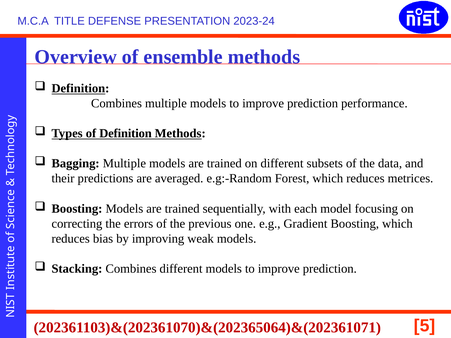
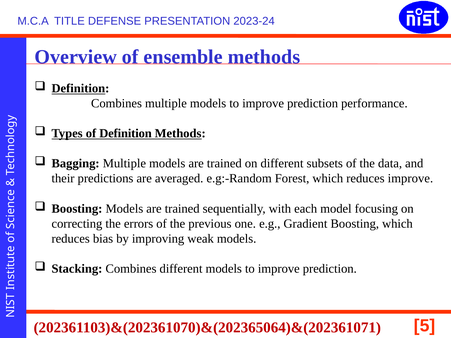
reduces metrices: metrices -> improve (410, 179)
